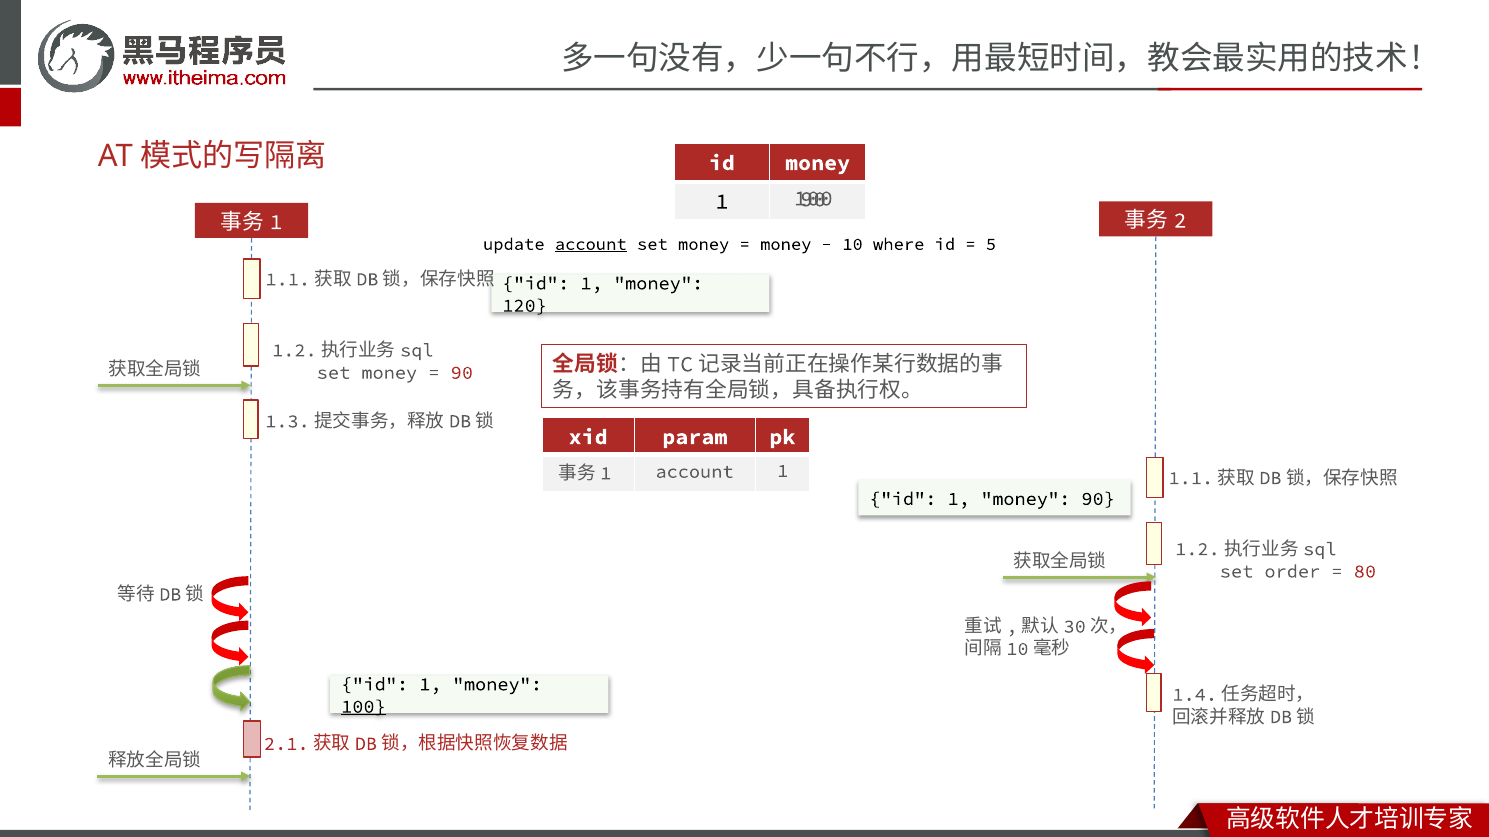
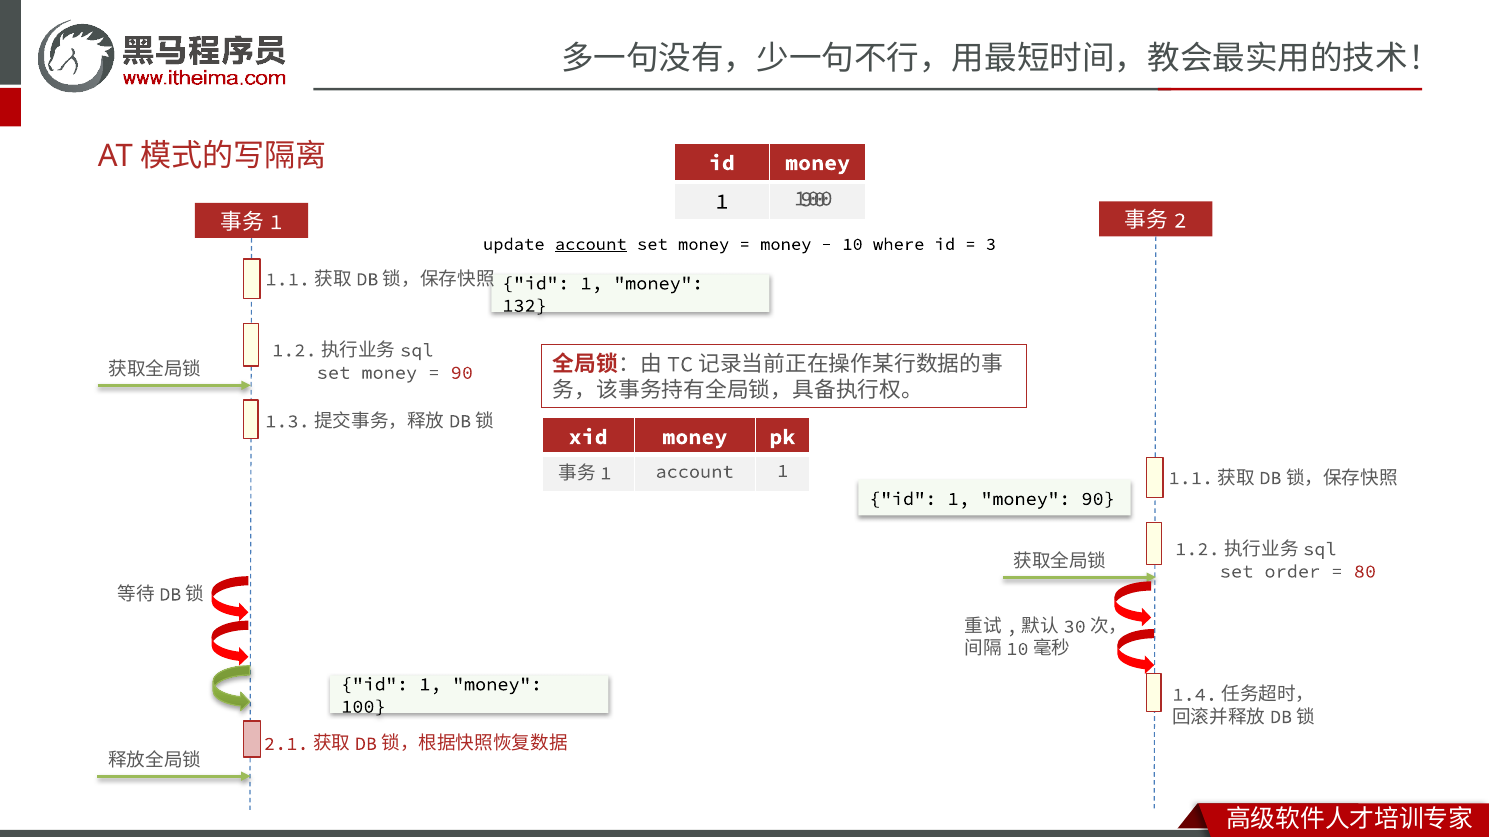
5: 5 -> 3 (991, 244)
120: 120 -> 132 (525, 306)
xid param: param -> money (695, 437)
100 underline: present -> none (363, 707)
